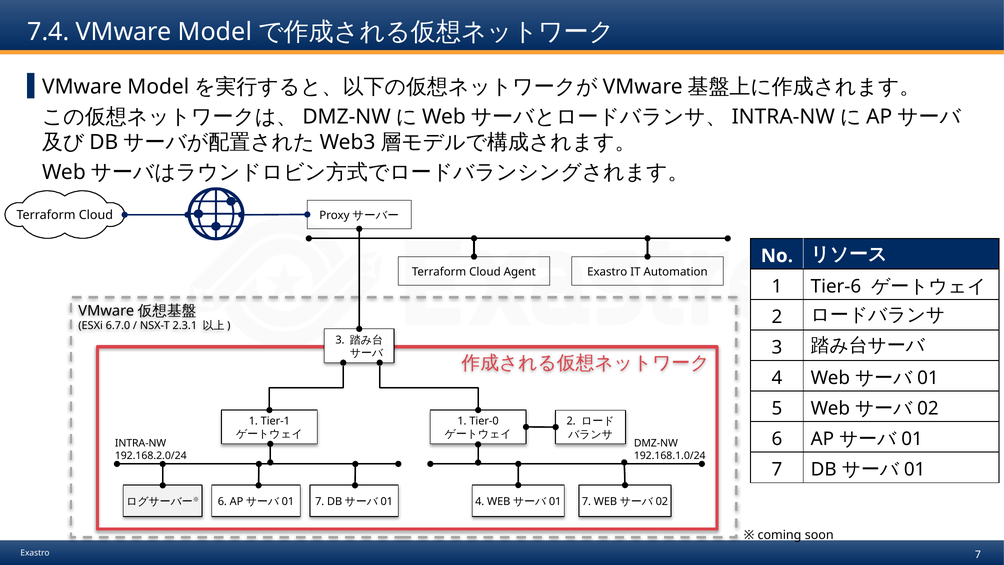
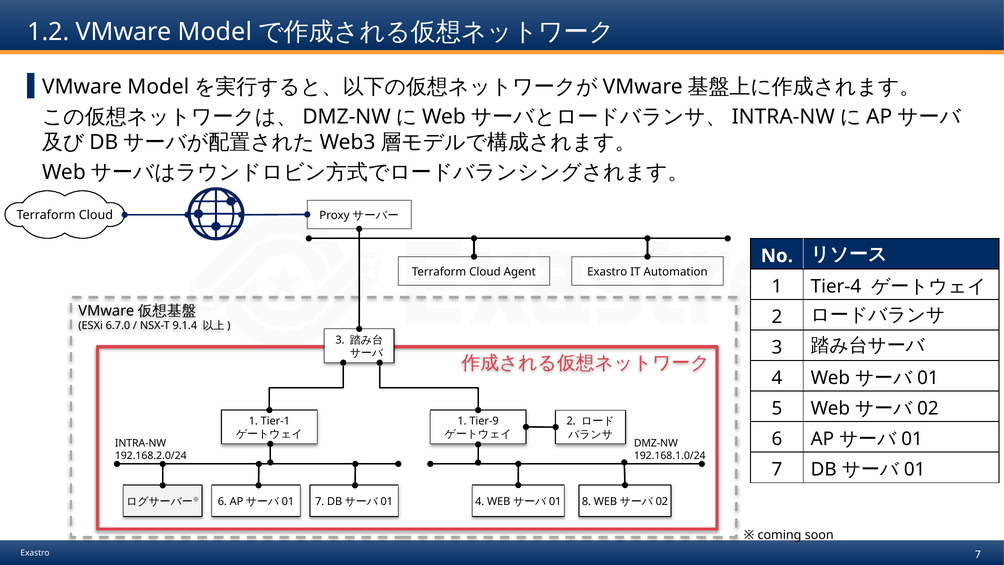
7.4: 7.4 -> 1.2 (48, 32)
Tier-6: Tier-6 -> Tier-4 (836, 286)
2.3.1: 2.3.1 -> 9.1.4 (185, 326)
Tier-0: Tier-0 -> Tier-9 (484, 421)
7: 7 -> 8 (586, 501)
